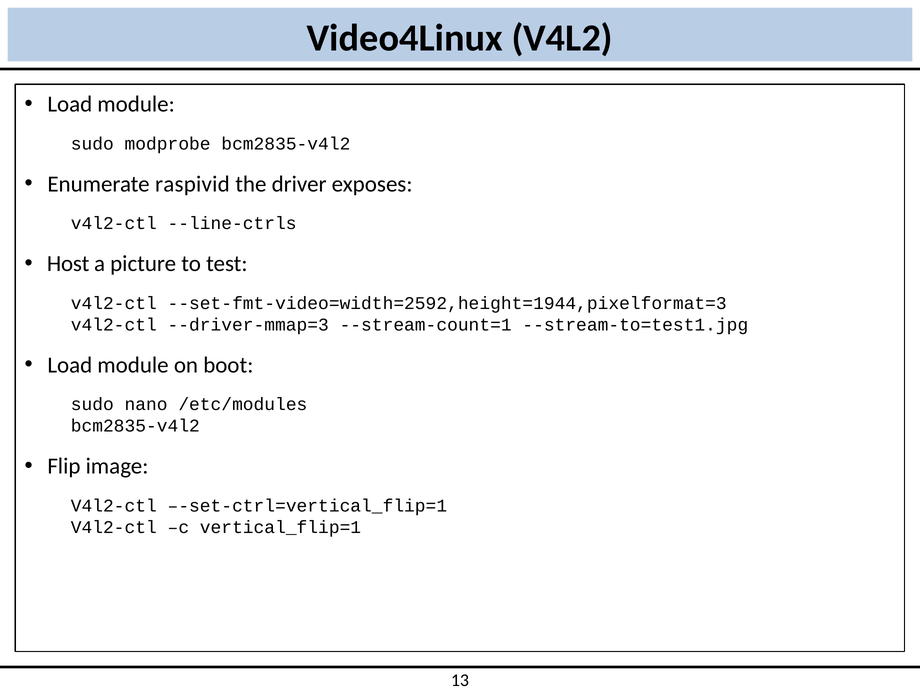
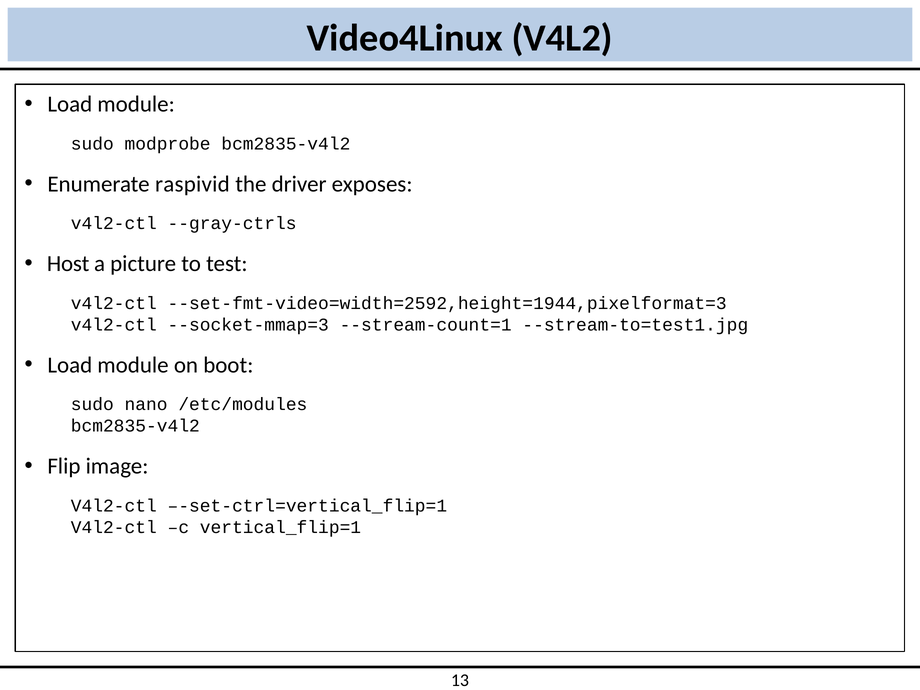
--line-ctrls: --line-ctrls -> --gray-ctrls (232, 224)
--driver-mmap=3: --driver-mmap=3 -> --socket-mmap=3 (248, 325)
